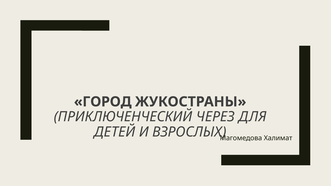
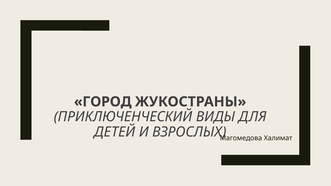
ЧЕРЕЗ: ЧЕРЕЗ -> ВИДЫ (216, 117)
